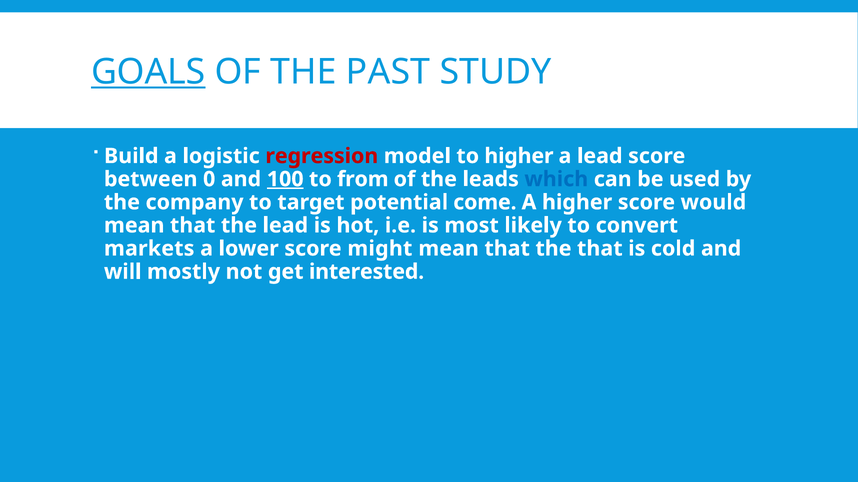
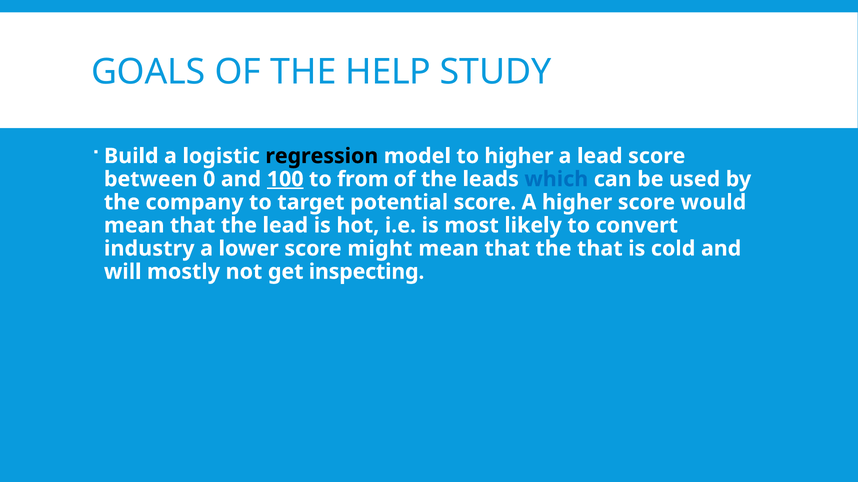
GOALS underline: present -> none (148, 72)
PAST: PAST -> HELP (388, 72)
regression colour: red -> black (322, 156)
potential come: come -> score (485, 203)
markets: markets -> industry (149, 249)
interested: interested -> inspecting (367, 272)
